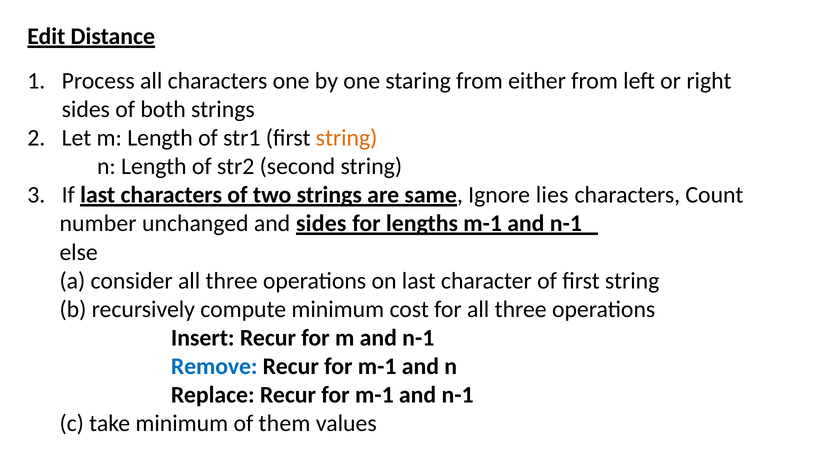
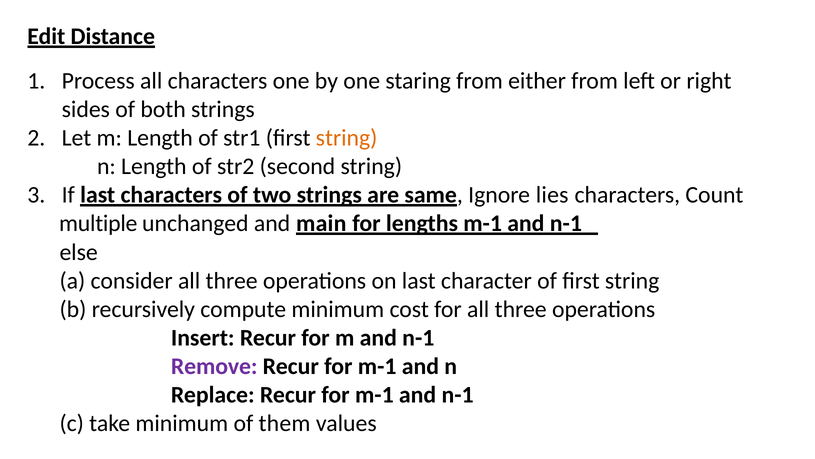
number: number -> multiple (98, 223)
and sides: sides -> main (321, 223)
Remove colour: blue -> purple (214, 366)
